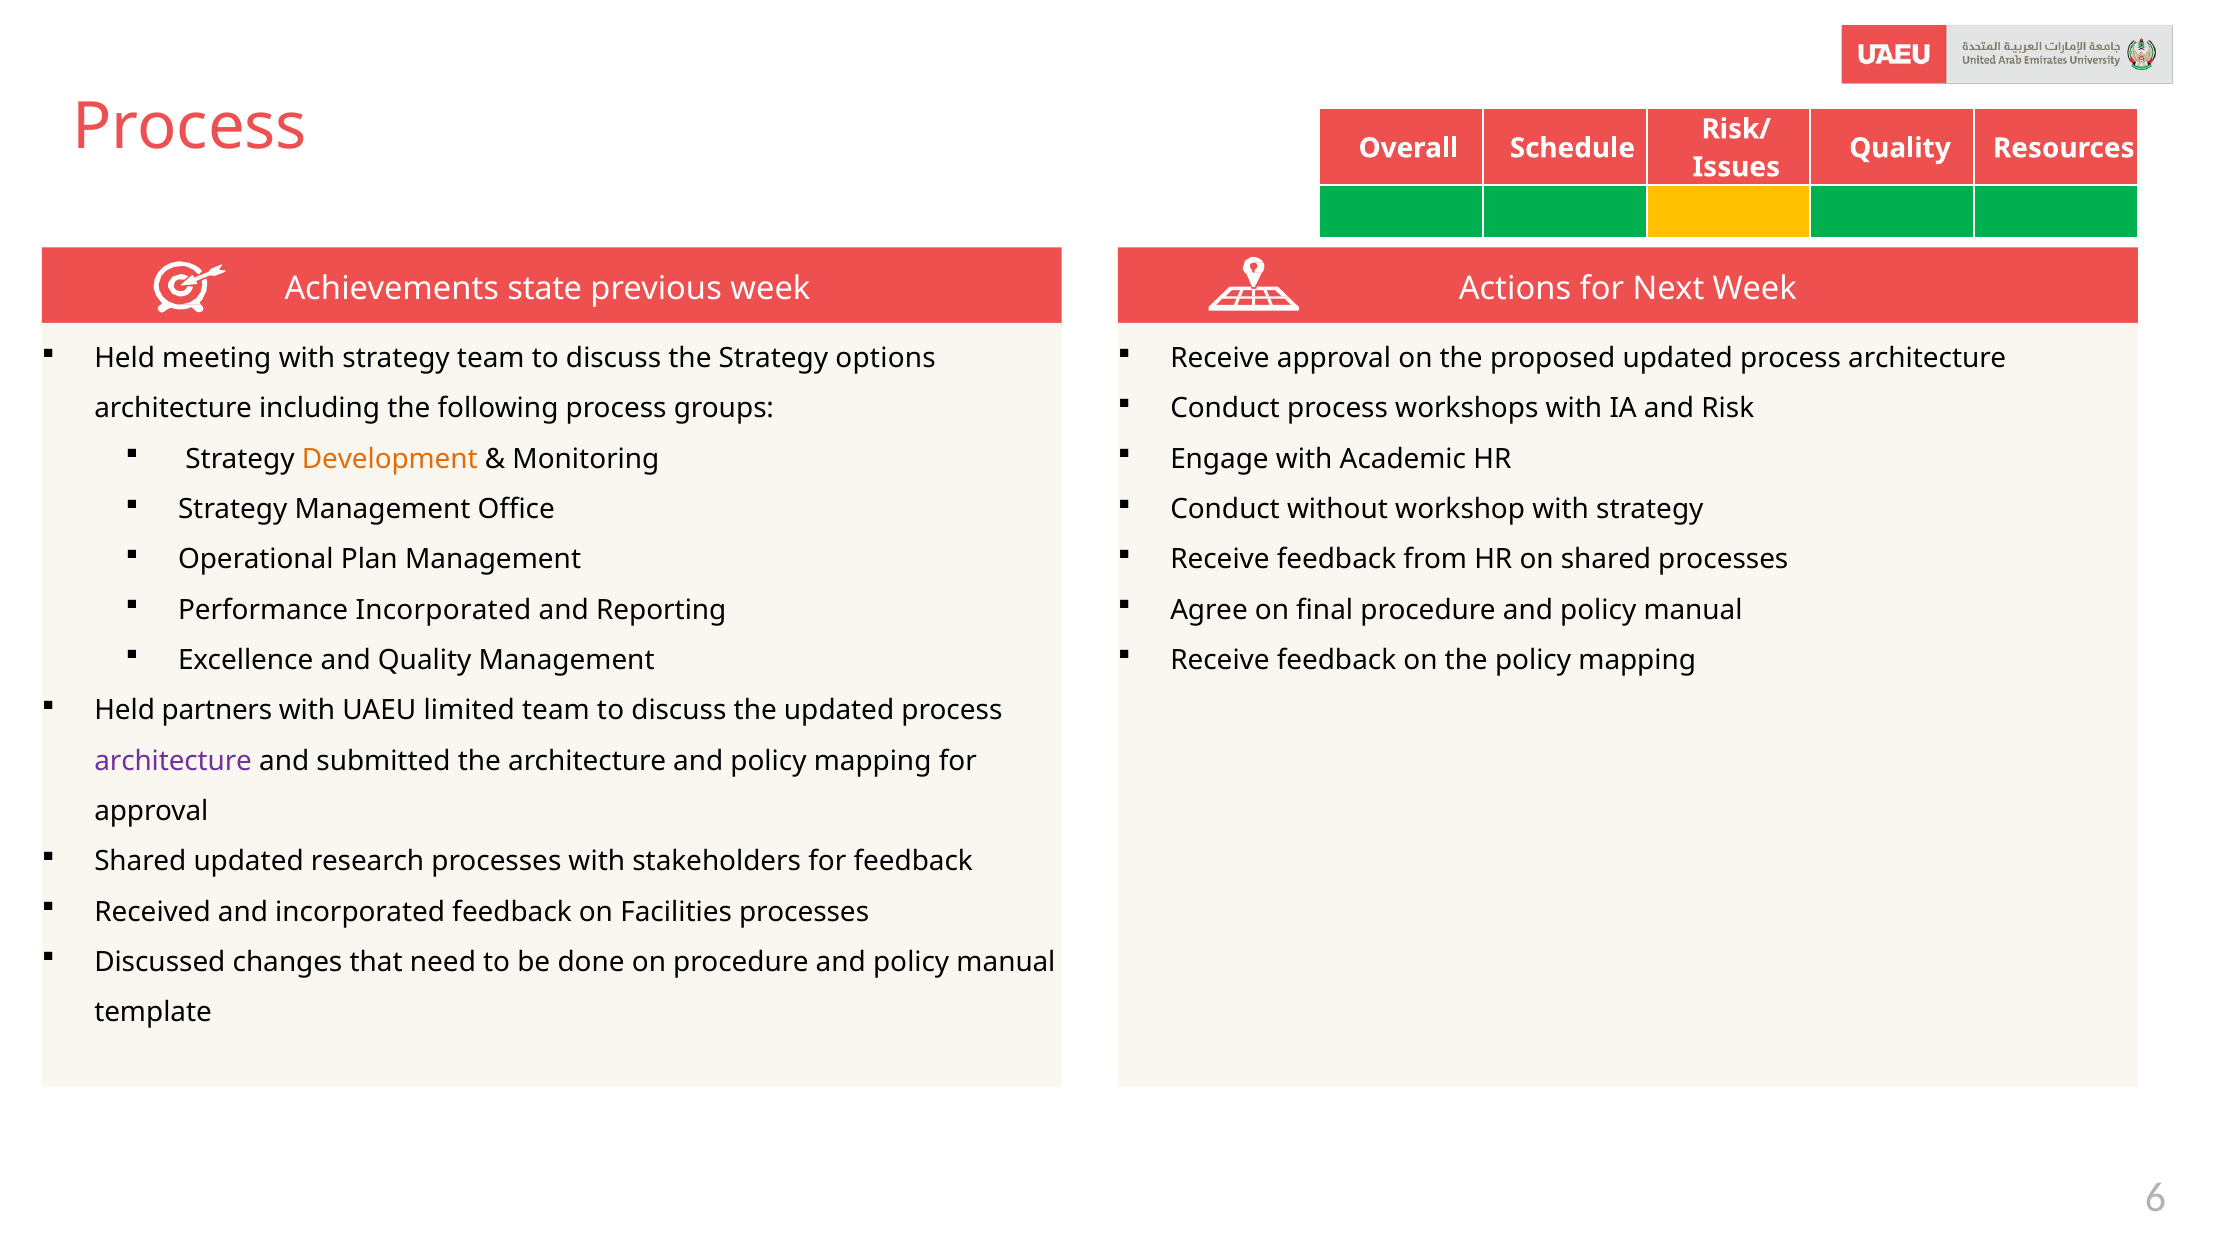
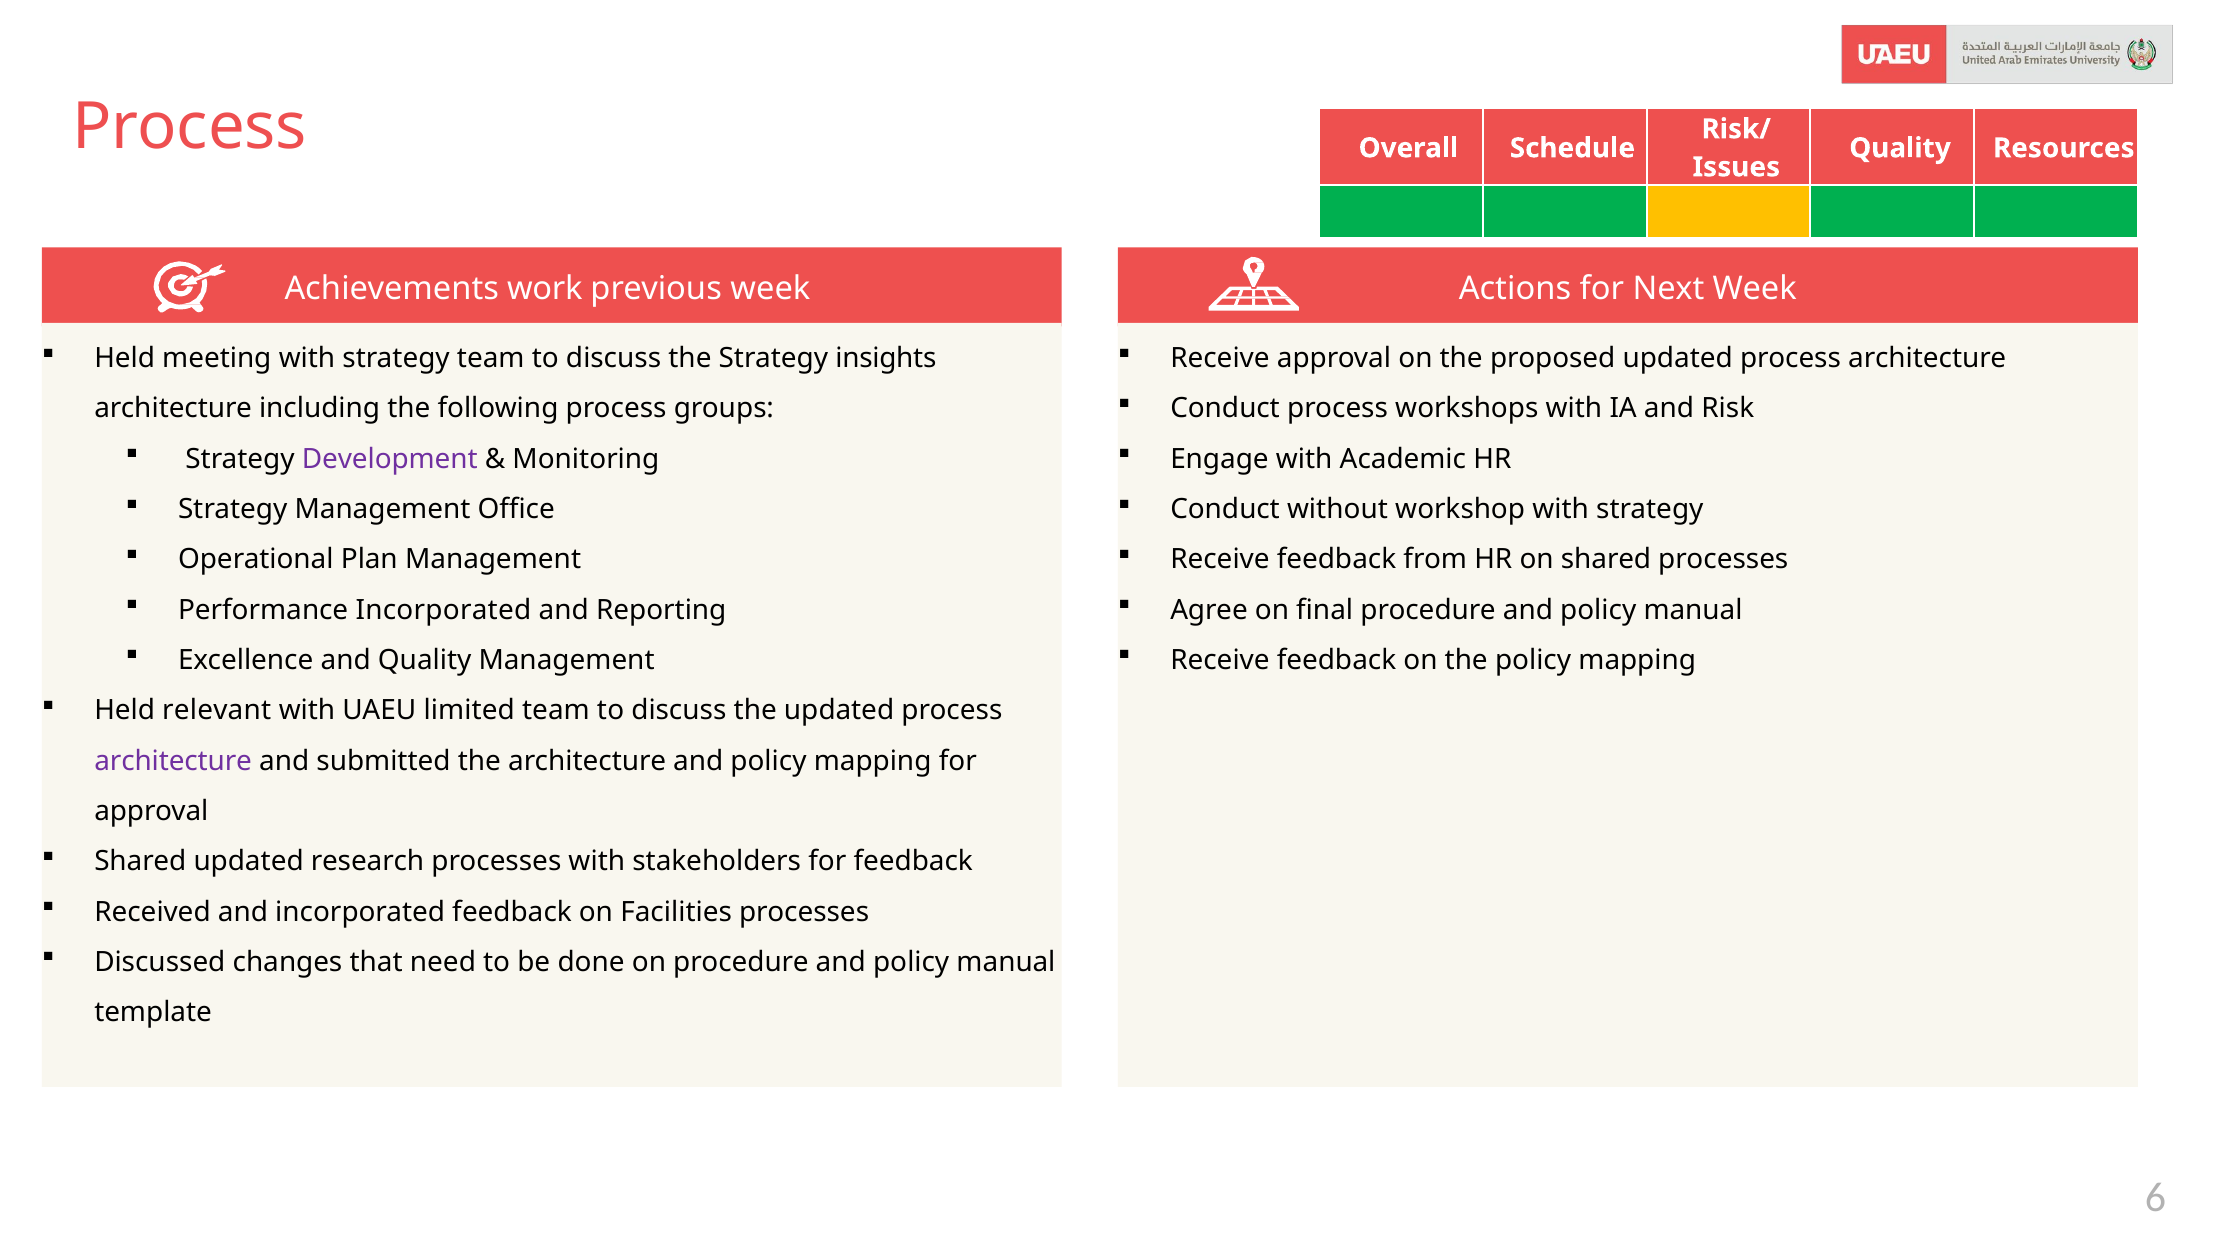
state: state -> work (545, 289)
options: options -> insights (886, 358)
Development colour: orange -> purple (390, 459)
partners: partners -> relevant (217, 710)
